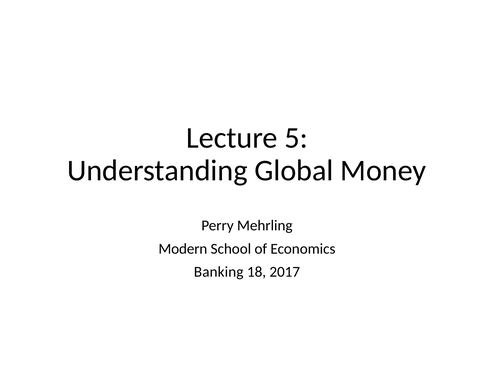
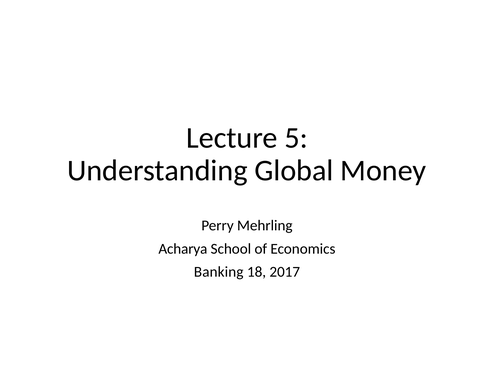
Modern: Modern -> Acharya (183, 249)
